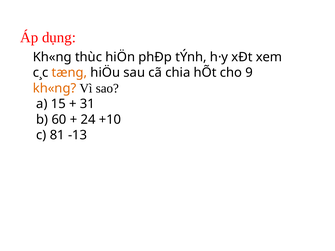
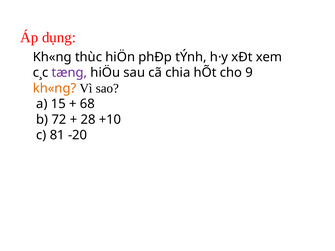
tæng colour: orange -> purple (69, 73)
31: 31 -> 68 (87, 104)
60: 60 -> 72 (59, 120)
24: 24 -> 28 (88, 120)
-13: -13 -> -20 (78, 135)
